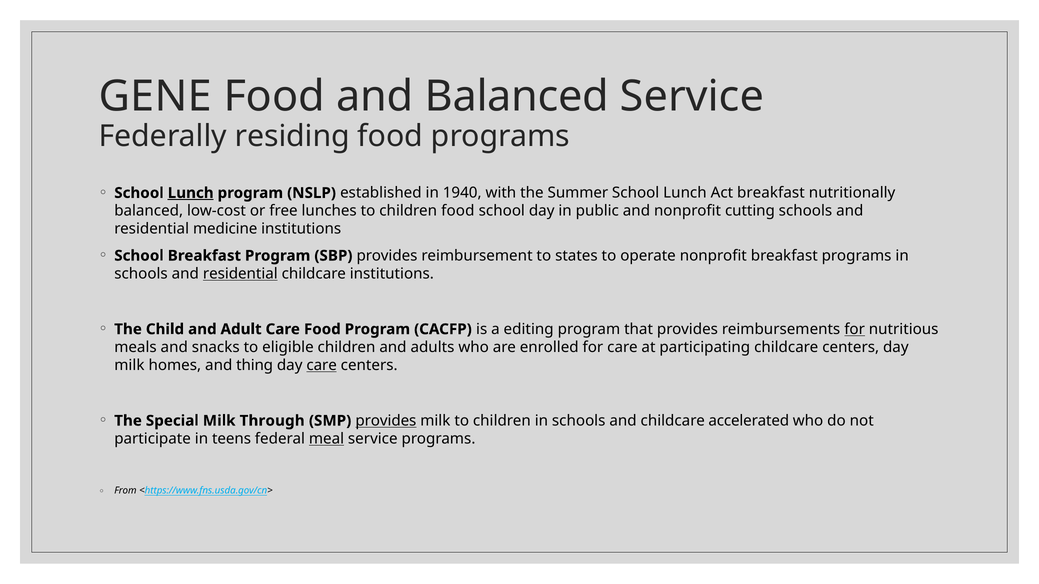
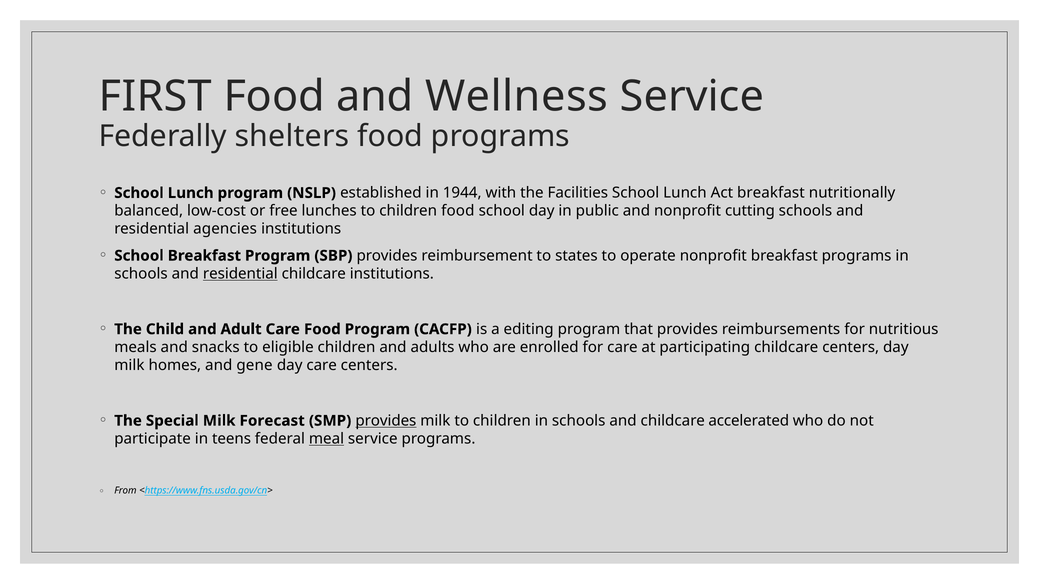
GENE: GENE -> FIRST (155, 97)
and Balanced: Balanced -> Wellness (517, 97)
residing: residing -> shelters (292, 136)
Lunch underline: present -> none (191, 193)
1940: 1940 -> 1944 (462, 193)
Summer: Summer -> Facilities (578, 193)
medicine: medicine -> agencies (225, 229)
for underline: present -> none (855, 329)
thing: thing -> gene (255, 365)
care underline: present -> none (322, 365)
Through: Through -> Forecast (272, 421)
